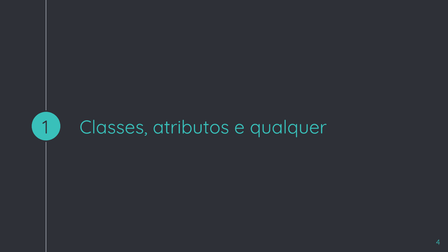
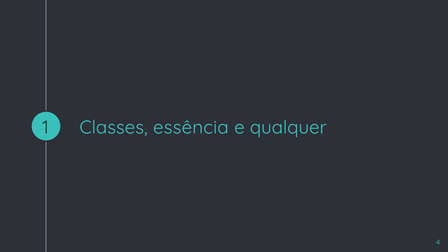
atributos: atributos -> essência (191, 127)
